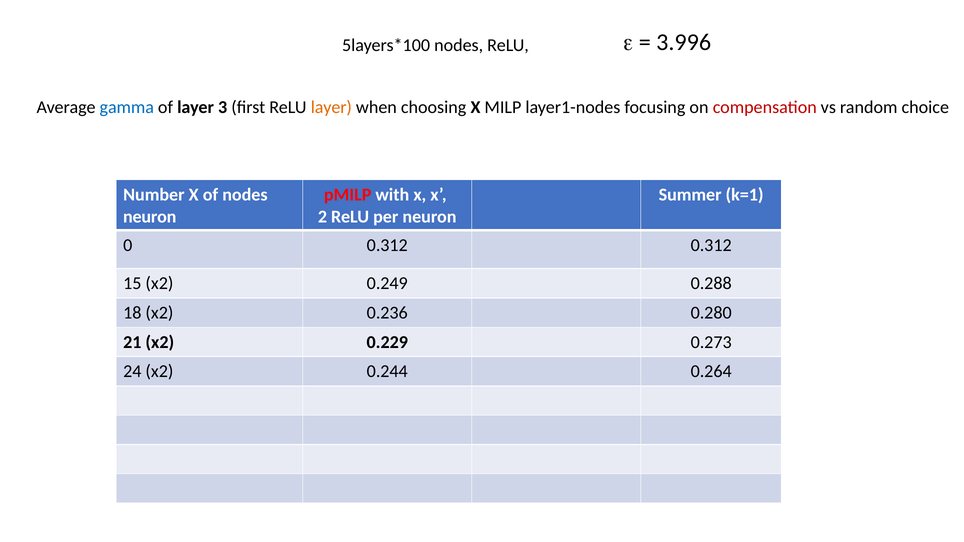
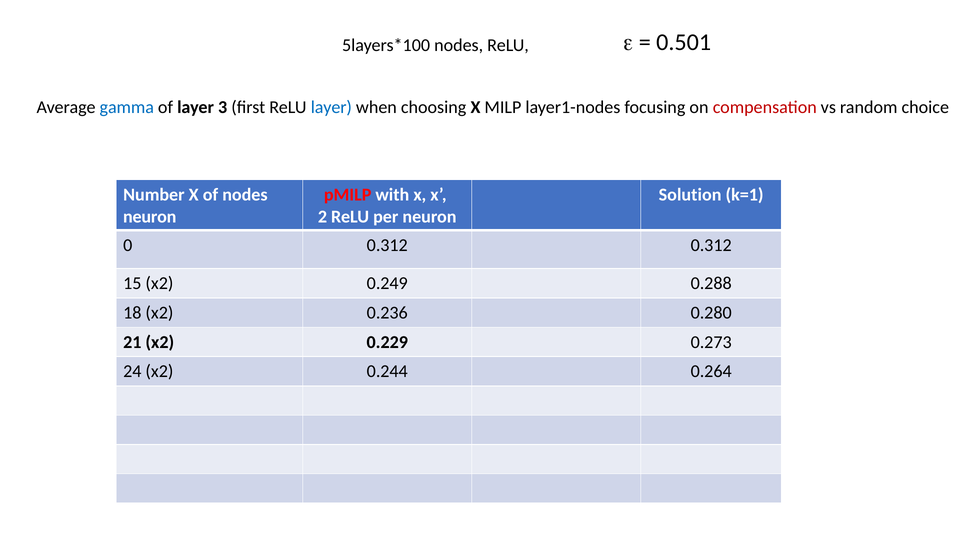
3.996: 3.996 -> 0.501 (684, 42)
layer colour: orange -> blue (331, 107)
Summer: Summer -> Solution (690, 195)
